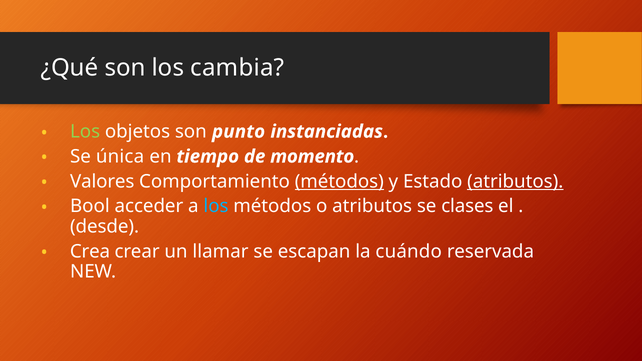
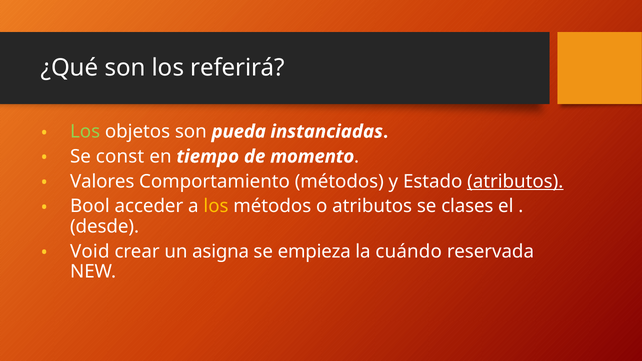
cambia: cambia -> referirá (238, 68)
punto: punto -> pueda (239, 132)
única: única -> const (120, 157)
métodos underline: present -> none (339, 181)
los colour: light blue -> yellow (216, 206)
Crea: Crea -> Void (90, 251)
llamar: llamar -> asigna (221, 251)
escapan: escapan -> empieza (314, 251)
